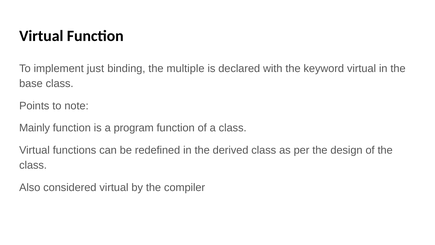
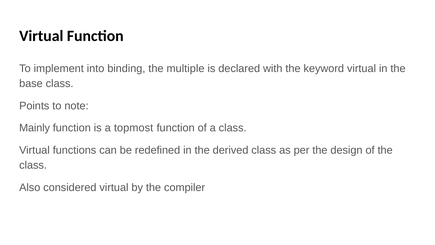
just: just -> into (96, 68)
program: program -> topmost (134, 128)
